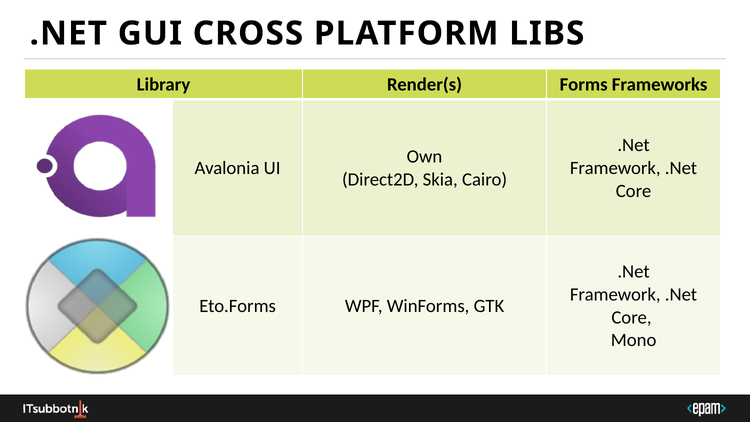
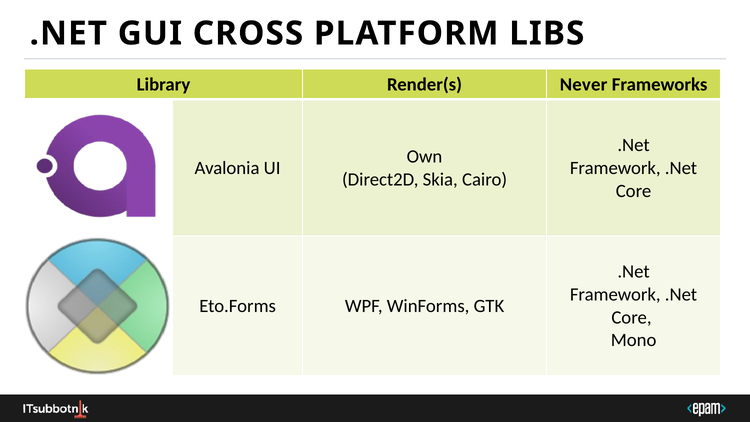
Forms: Forms -> Never (584, 84)
